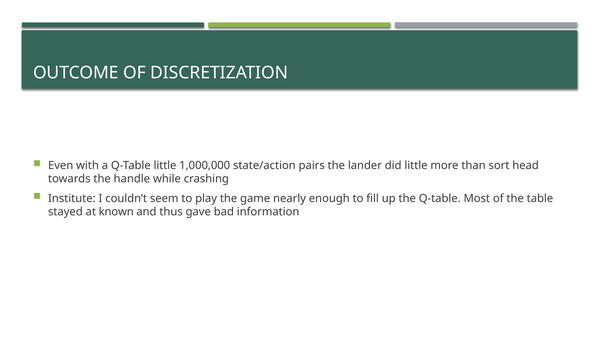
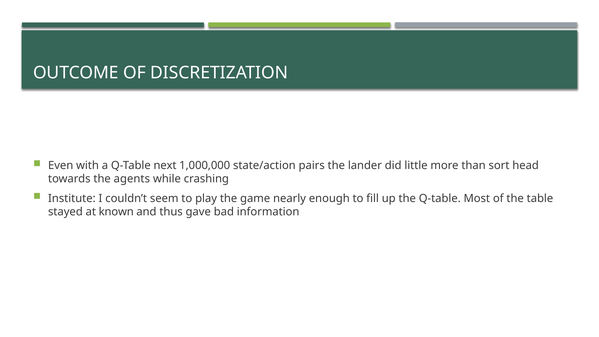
Q-Table little: little -> next (165, 165)
handle: handle -> agents (132, 179)
